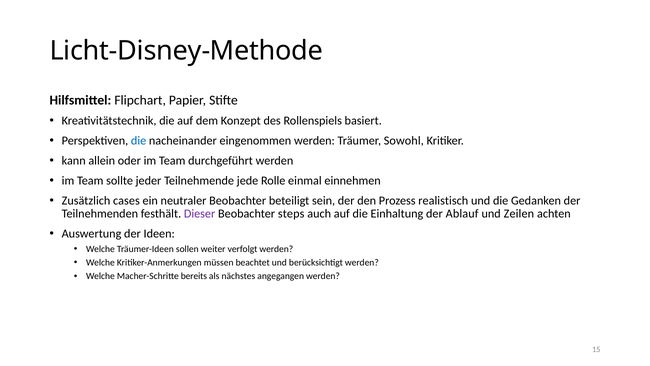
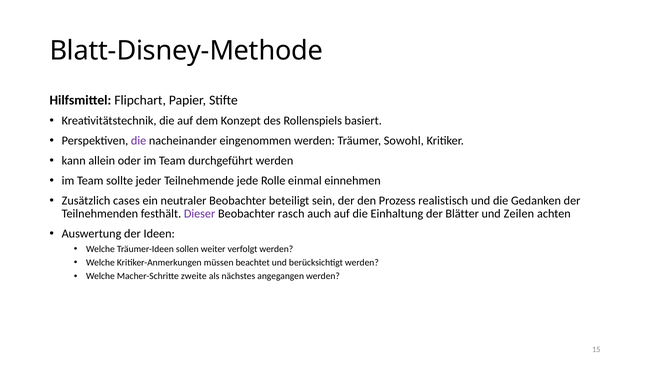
Licht-Disney-Methode: Licht-Disney-Methode -> Blatt-Disney-Methode (186, 51)
die colour: blue -> purple (139, 141)
steps: steps -> rasch (291, 214)
Ablauf: Ablauf -> Blätter (462, 214)
bereits: bereits -> zweite (194, 276)
